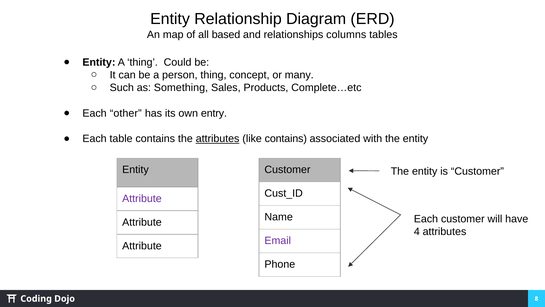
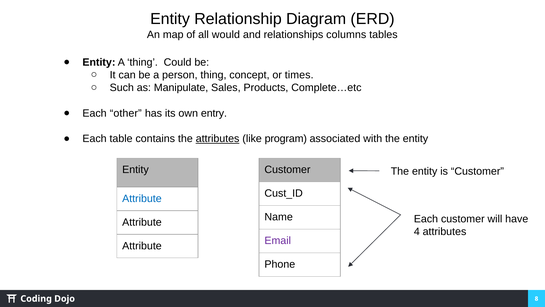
based: based -> would (226, 35)
many: many -> times (299, 75)
Something: Something -> Manipulate (181, 88)
like contains: contains -> program (286, 139)
Attribute colour: purple -> blue (142, 198)
